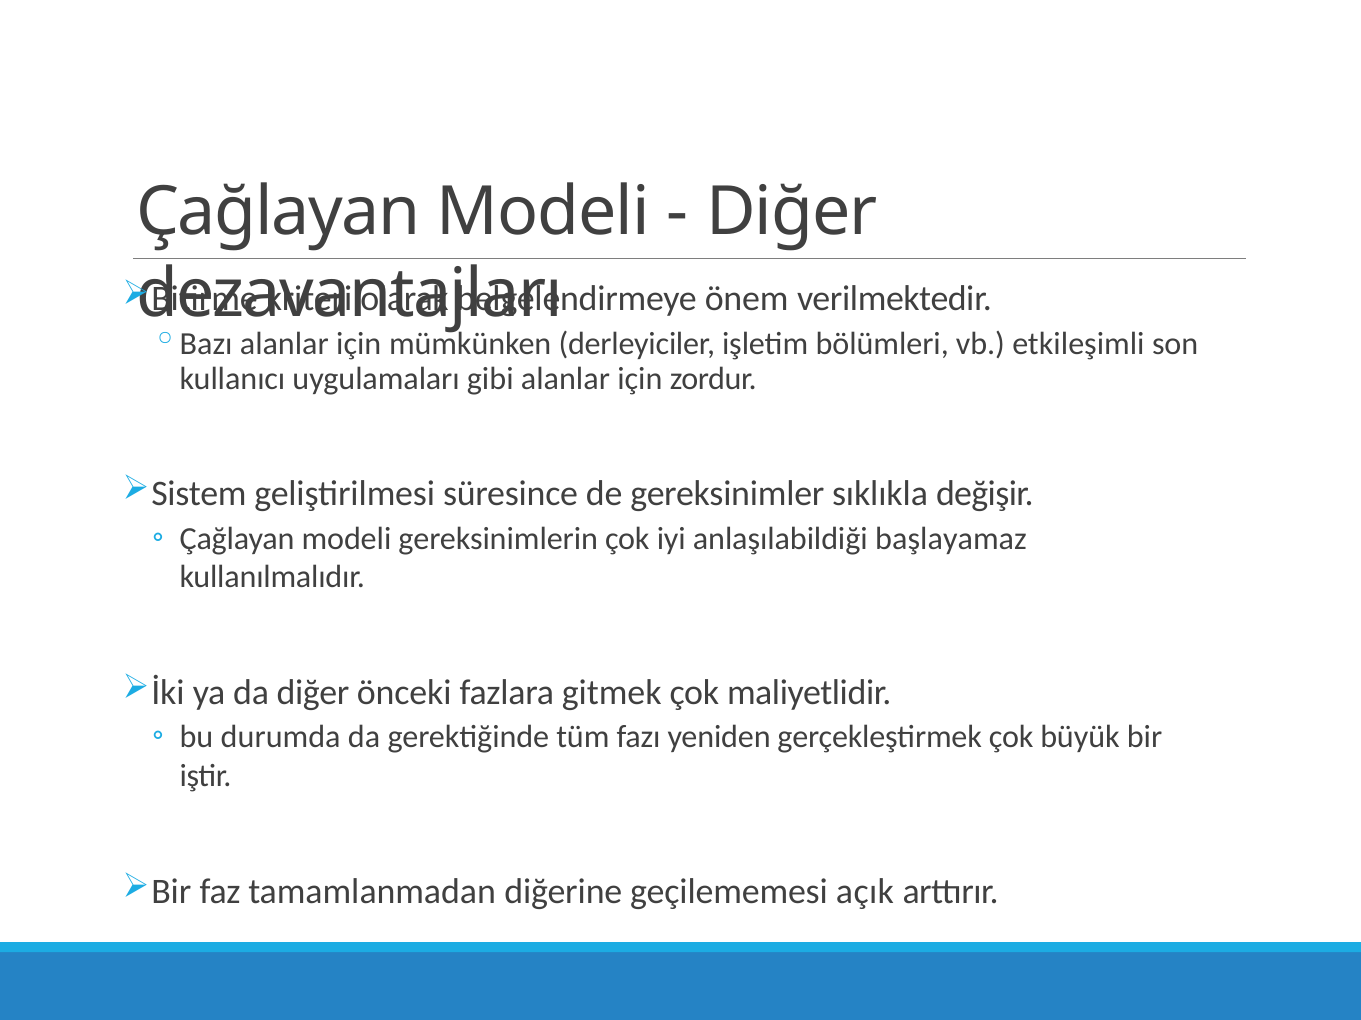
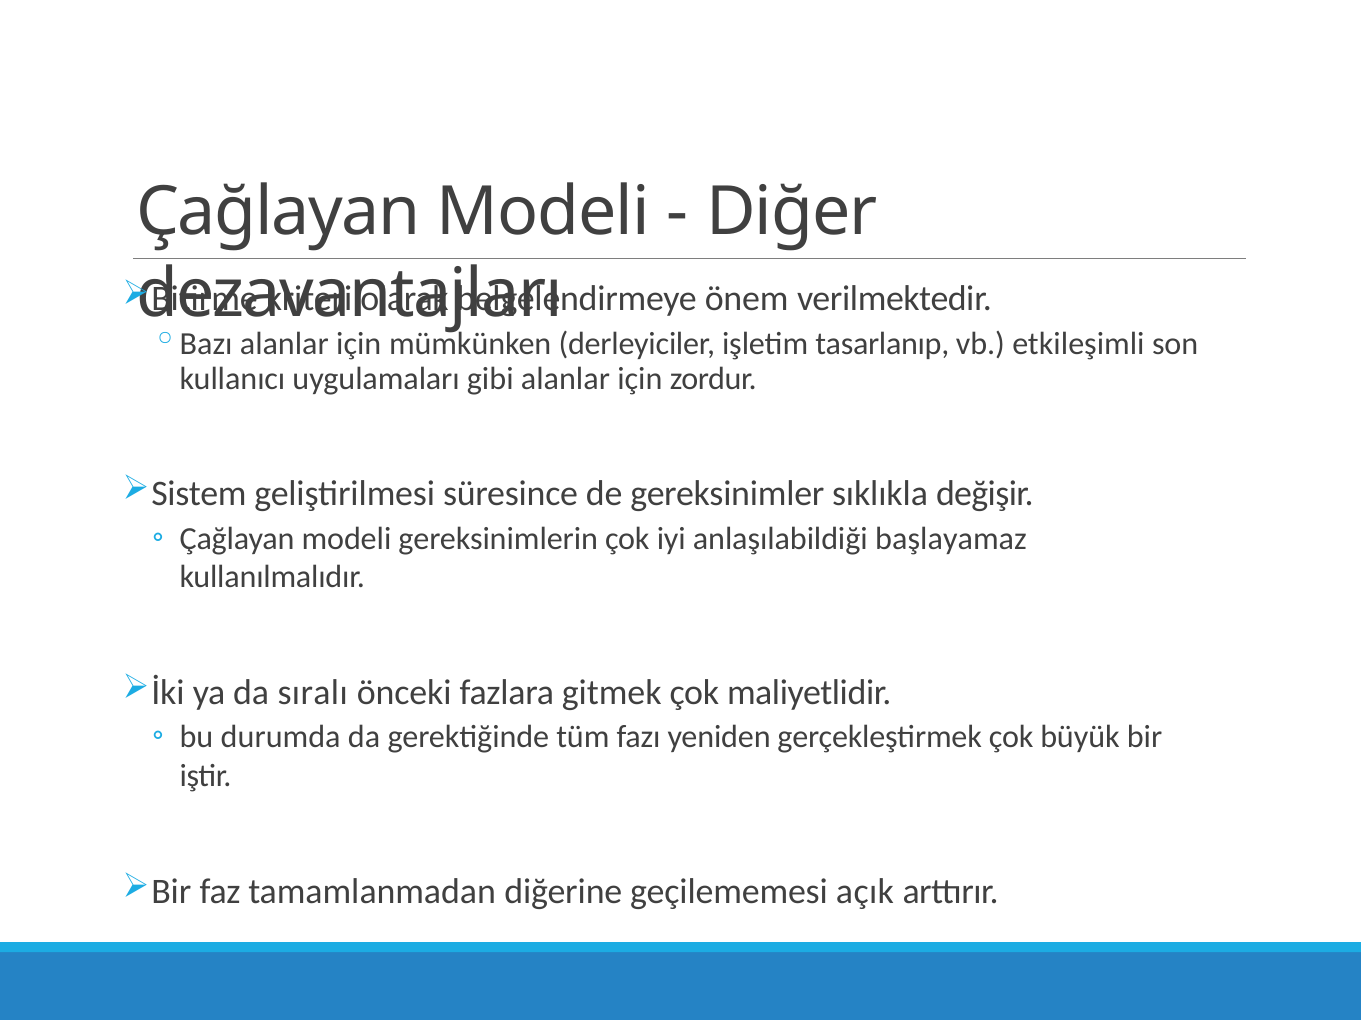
bölümleri: bölümleri -> tasarlanıp (882, 344)
da diğer: diğer -> sıralı (313, 694)
